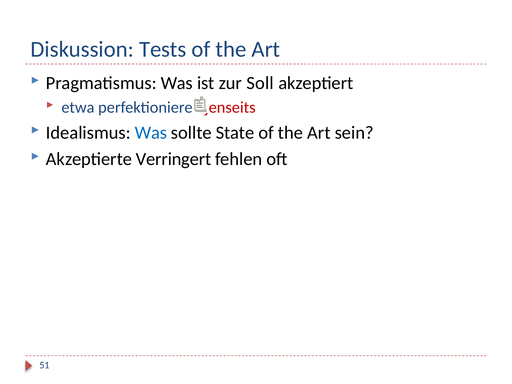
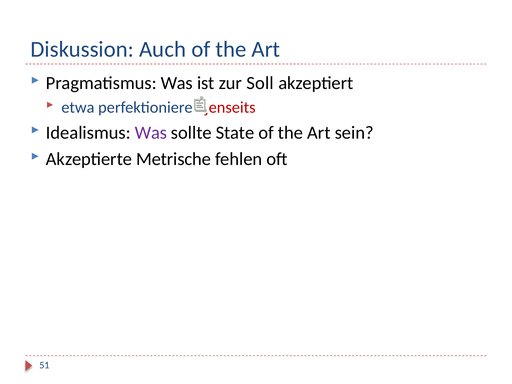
Tests: Tests -> Auch (163, 49)
Was colour: blue -> purple (151, 133)
Verringert: Verringert -> Metrische (174, 159)
